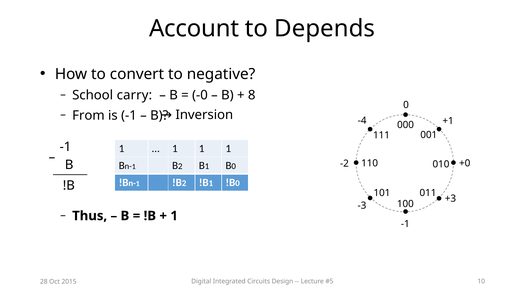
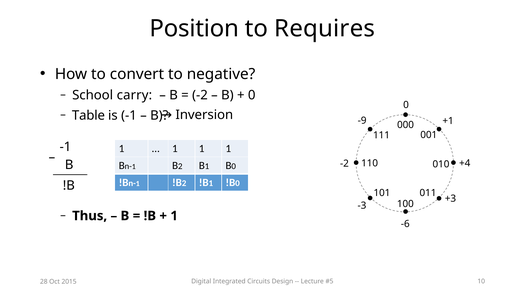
Account: Account -> Position (194, 28)
Depends: Depends -> Requires (325, 28)
-0: -0 -> -2 (200, 95)
8: 8 -> 0 (252, 95)
From: From -> Table (88, 115)
-4: -4 -> -9 (362, 121)
+0: +0 -> +4 (465, 163)
-1: -1 -> -6 (405, 224)
